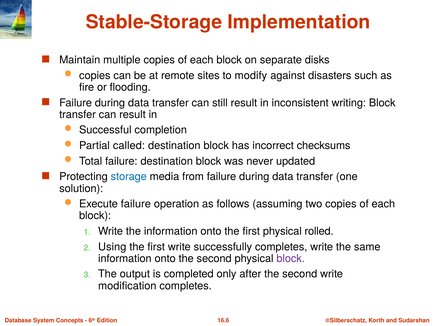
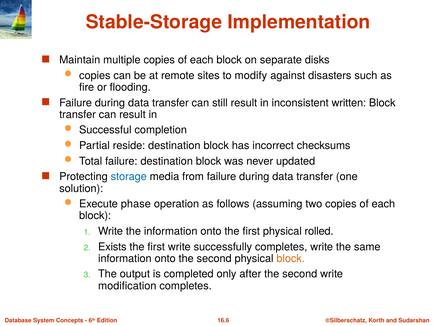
writing: writing -> written (349, 103)
called: called -> reside (129, 145)
Execute failure: failure -> phase (136, 204)
Using: Using -> Exists (112, 246)
block colour: purple -> orange (291, 258)
